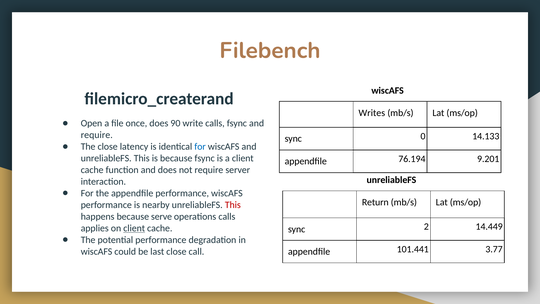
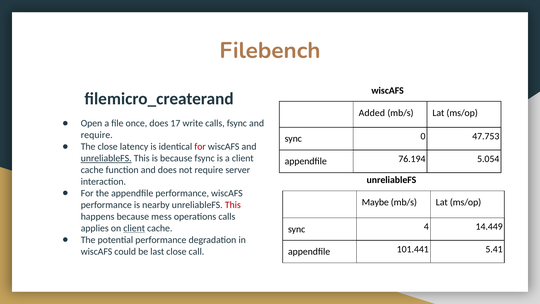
Writes: Writes -> Added (372, 113)
90: 90 -> 17 (175, 123)
14.133: 14.133 -> 47.753 (486, 136)
for colour: blue -> red (200, 147)
unreliableFS underline: none -> present (106, 158)
9.201: 9.201 -> 5.054 (488, 159)
Return: Return -> Maybe (375, 202)
serve: serve -> mess (161, 216)
2: 2 -> 4 (426, 227)
3.77: 3.77 -> 5.41 (494, 249)
